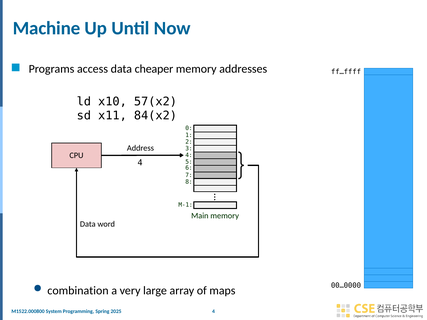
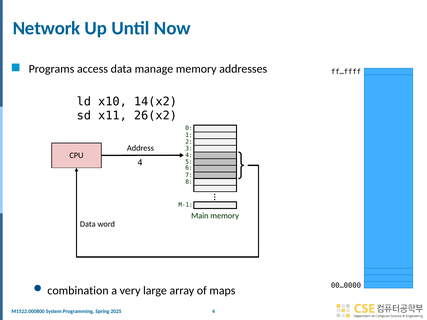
Machine: Machine -> Network (47, 28)
cheaper: cheaper -> manage (154, 69)
57(x2: 57(x2 -> 14(x2 (155, 102)
84(x2: 84(x2 -> 26(x2 (155, 116)
